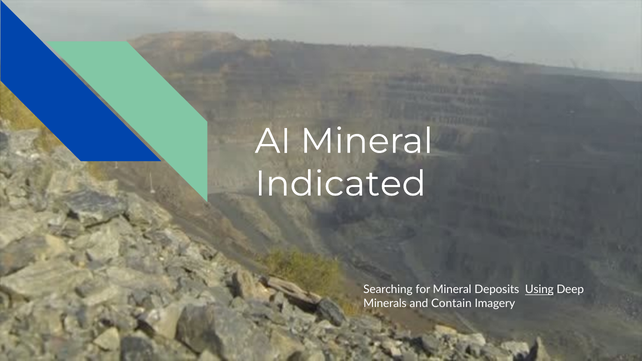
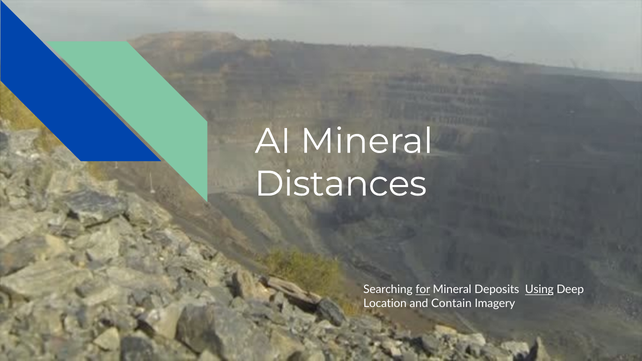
Indicated: Indicated -> Distances (341, 184)
for underline: none -> present (423, 290)
Minerals: Minerals -> Location (385, 304)
